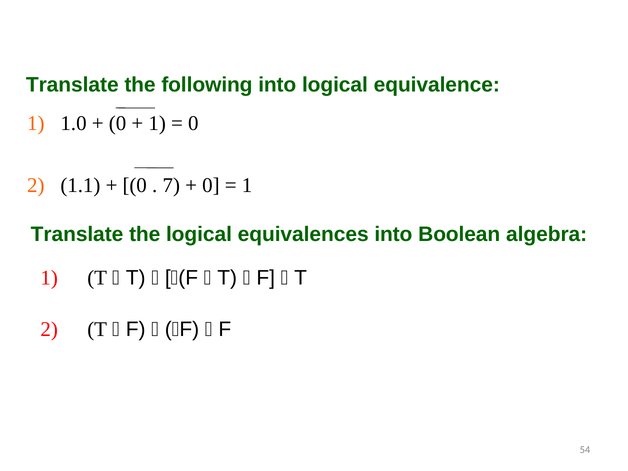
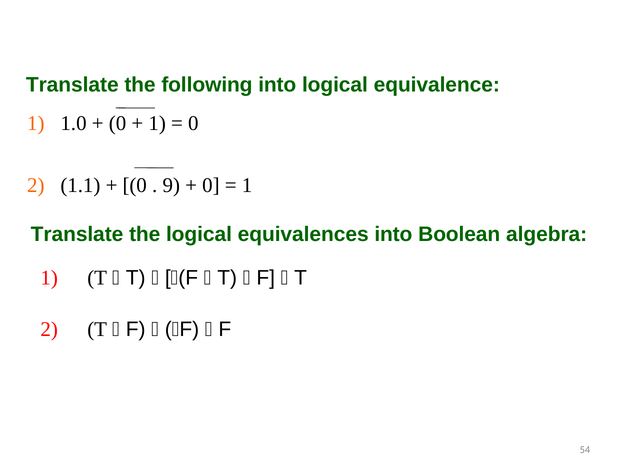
7: 7 -> 9 (171, 185)
